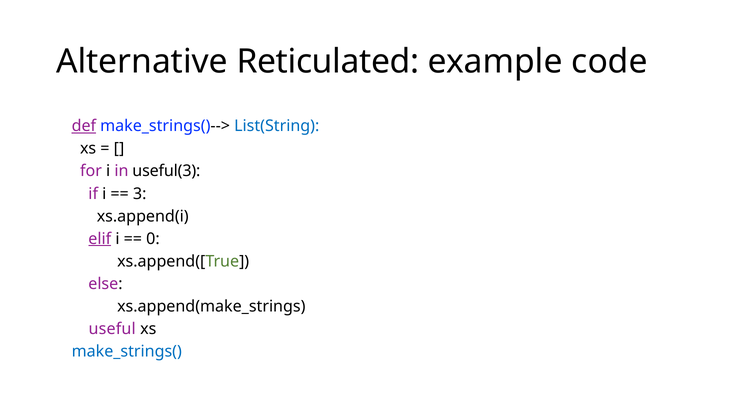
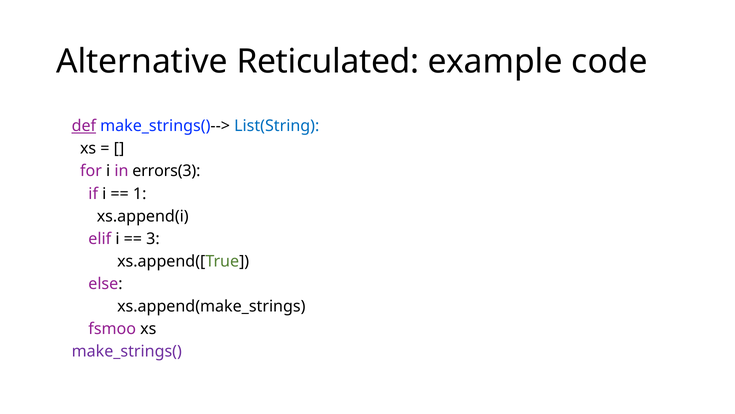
useful(3: useful(3 -> errors(3 (166, 171)
3: 3 -> 1 (140, 193)
elif underline: present -> none (100, 238)
0: 0 -> 3 (153, 238)
useful: useful -> fsmoo (112, 328)
make_strings( colour: blue -> purple (127, 351)
